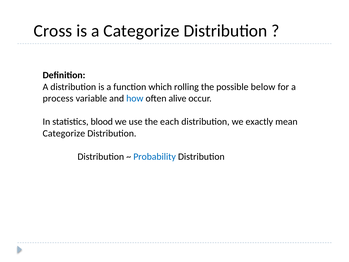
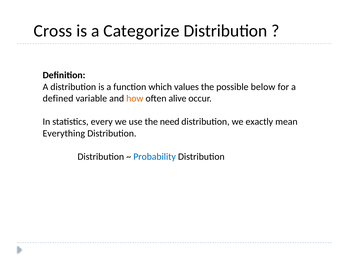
rolling: rolling -> values (186, 87)
process: process -> defined (58, 98)
how colour: blue -> orange (135, 98)
blood: blood -> every (102, 122)
each: each -> need (170, 122)
Categorize: Categorize -> Everything (64, 133)
